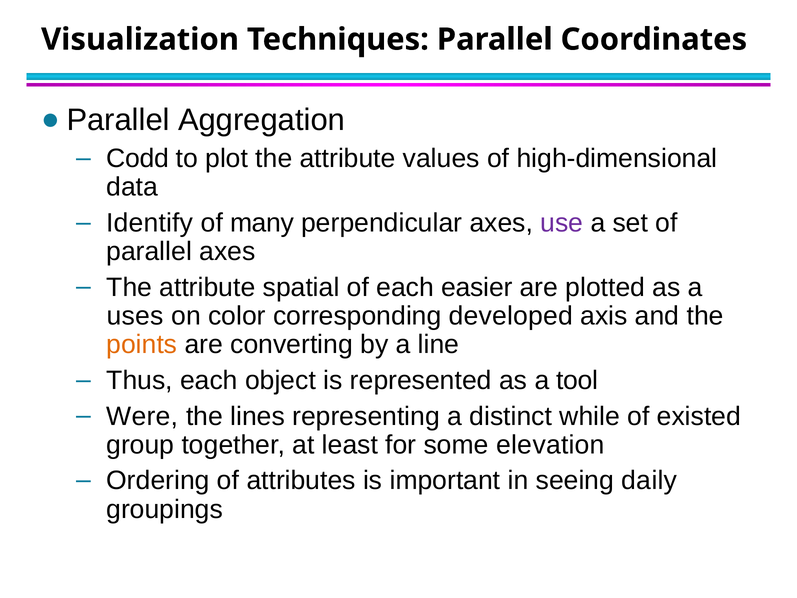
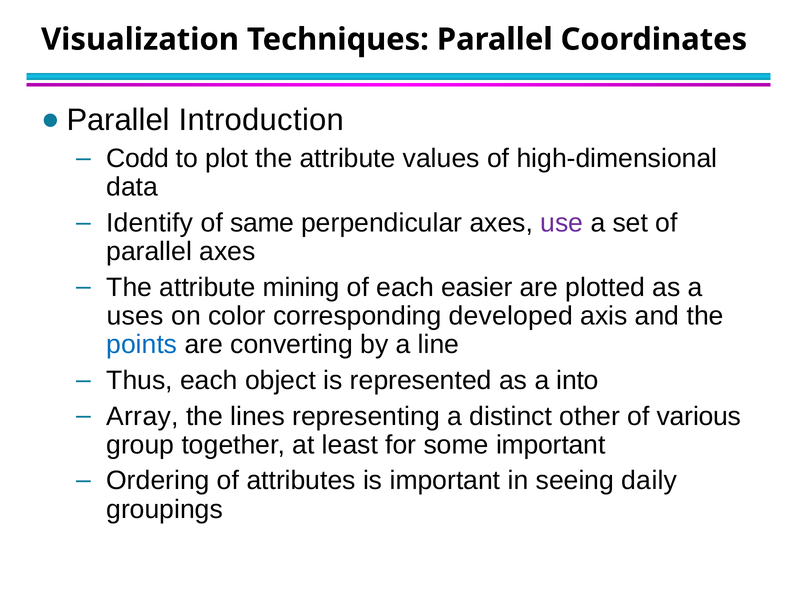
Aggregation: Aggregation -> Introduction (261, 120)
many: many -> same (262, 223)
spatial: spatial -> mining (301, 287)
points colour: orange -> blue (142, 345)
tool: tool -> into (577, 380)
Were: Were -> Array (142, 416)
while: while -> other (590, 416)
existed: existed -> various (699, 416)
some elevation: elevation -> important (551, 445)
